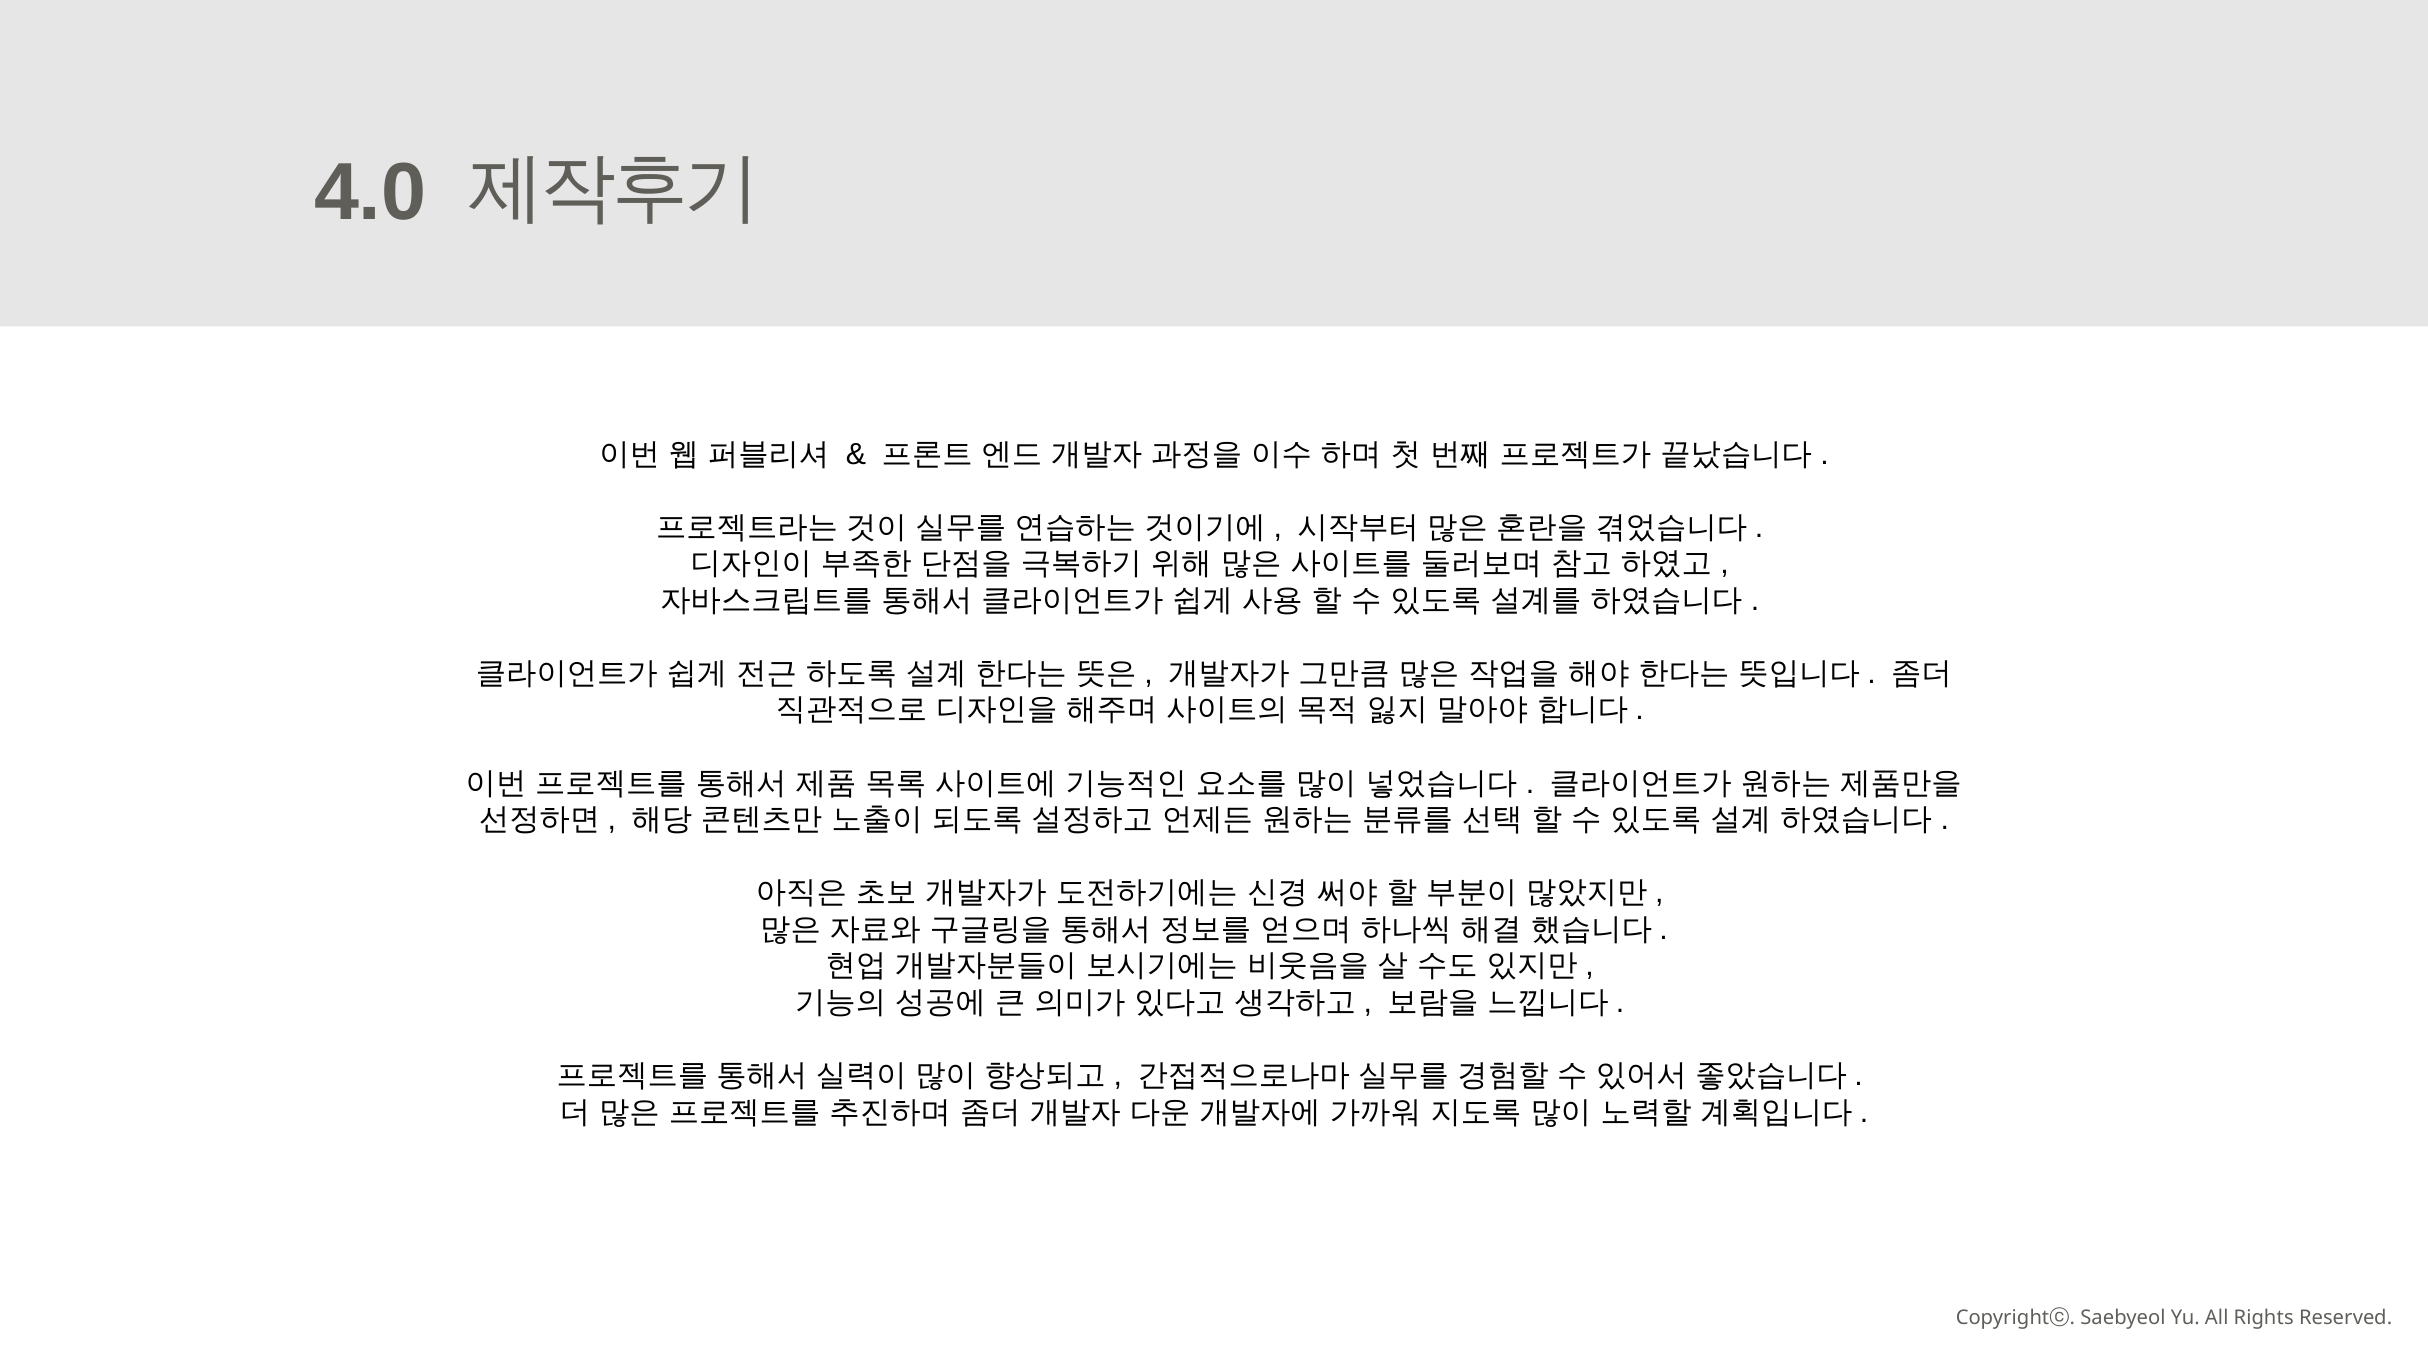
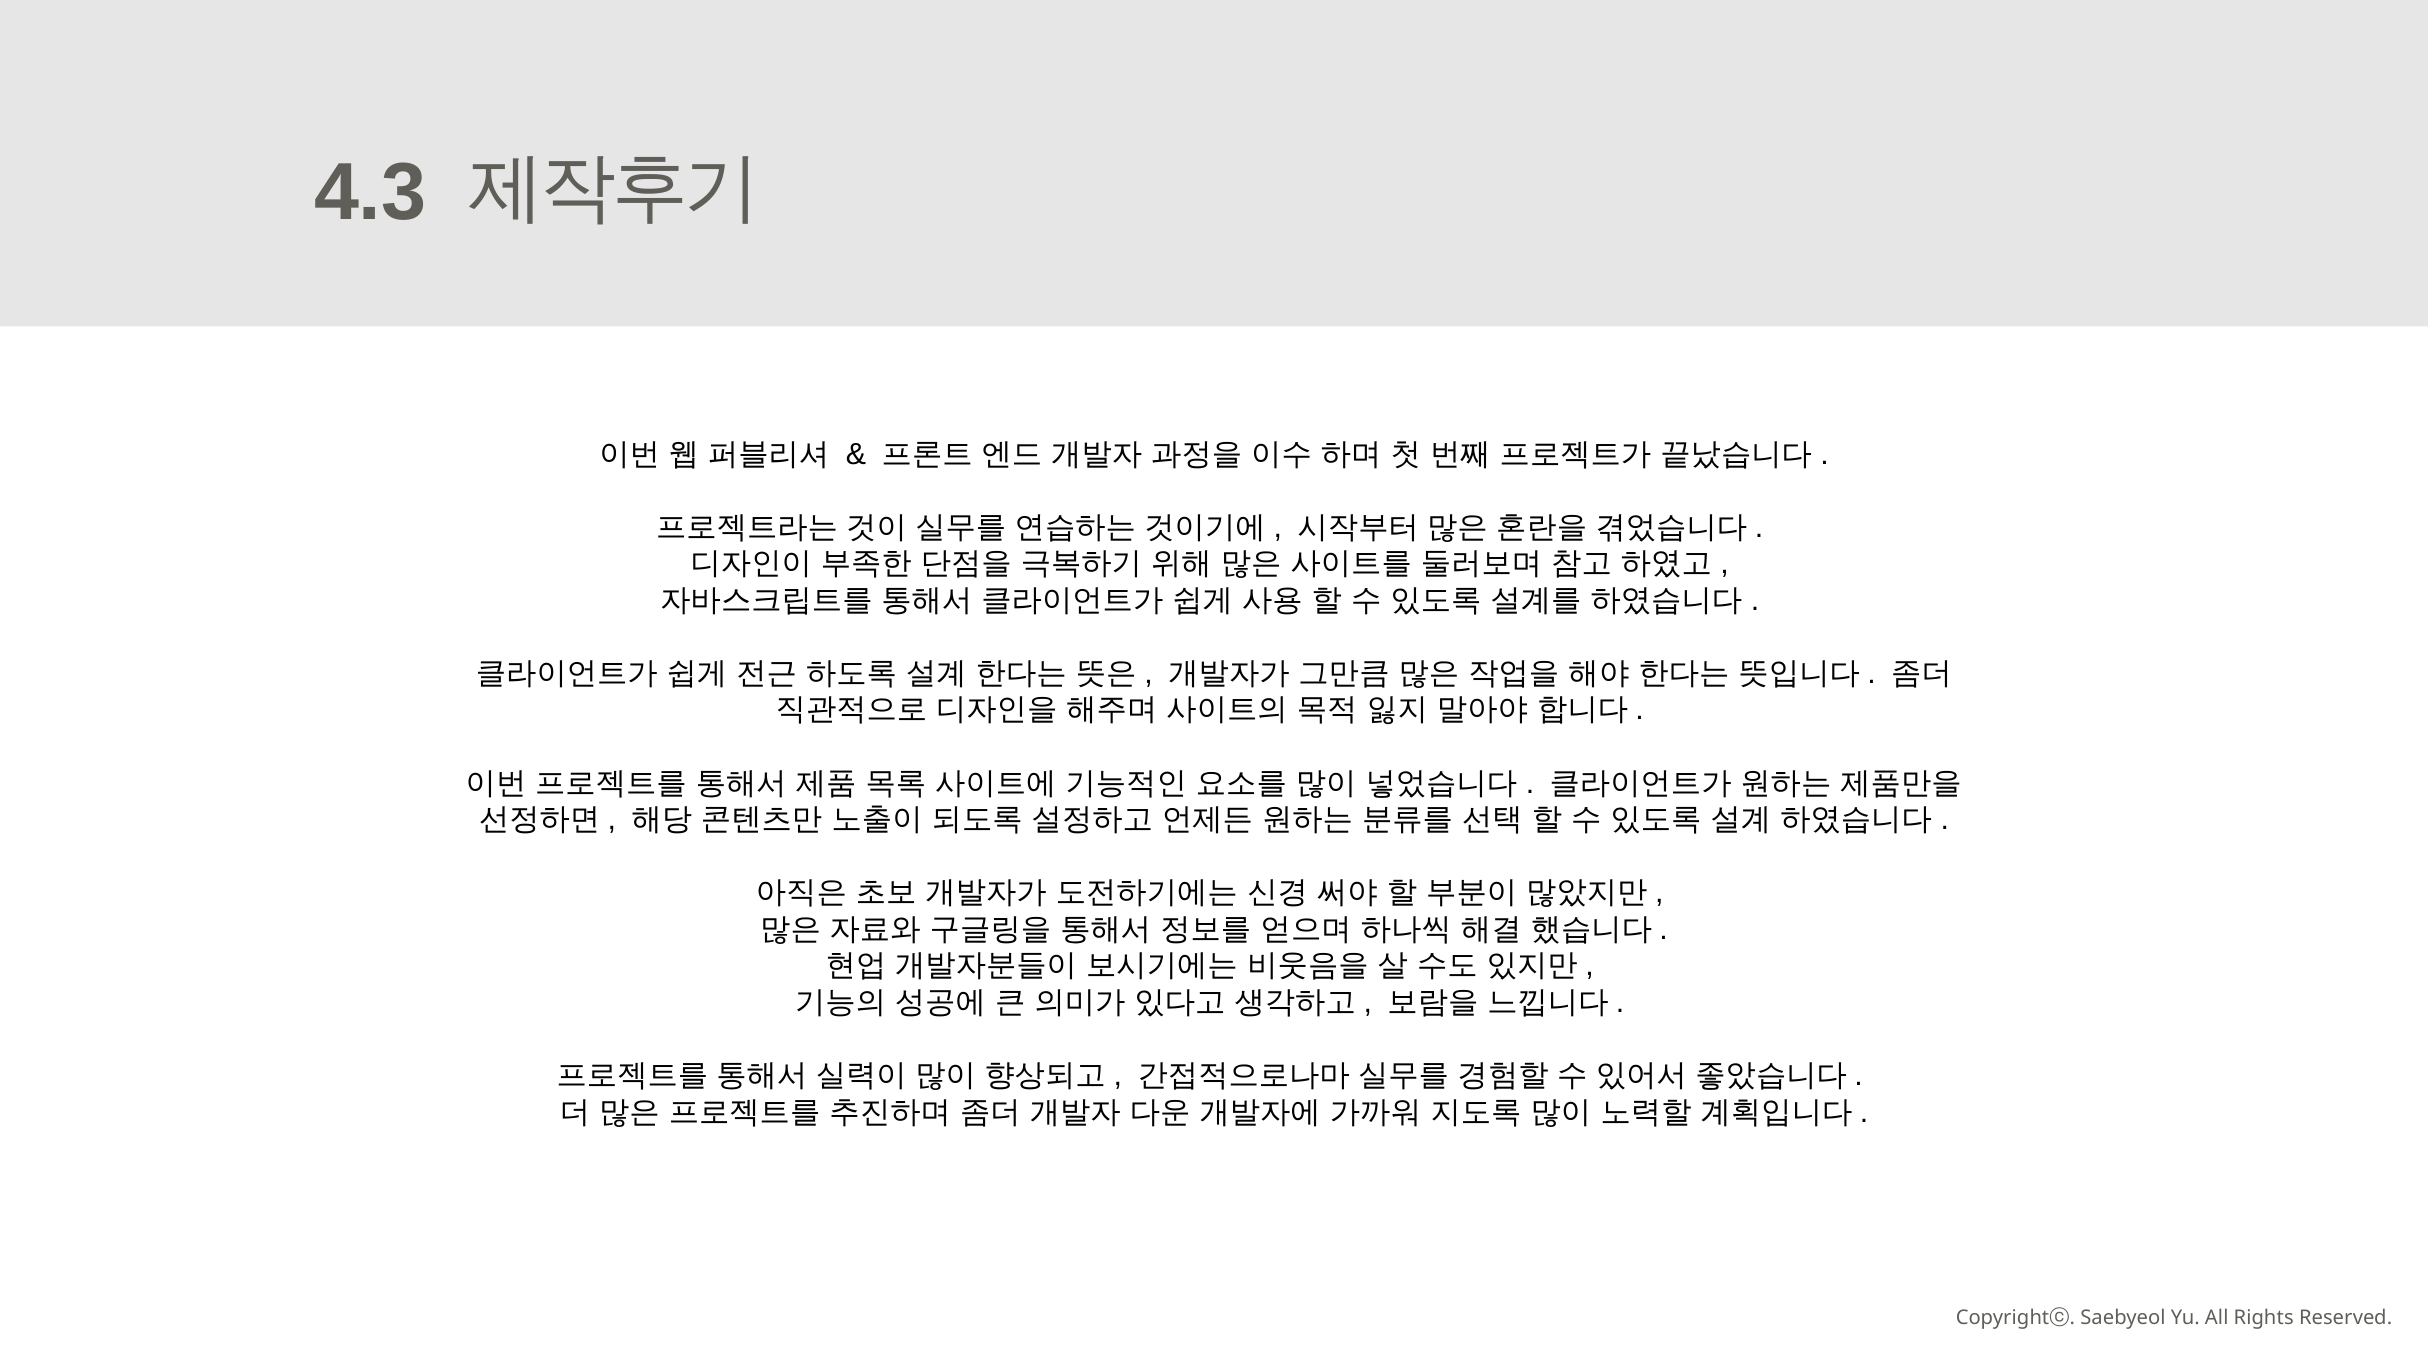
4.0: 4.0 -> 4.3 (370, 193)
